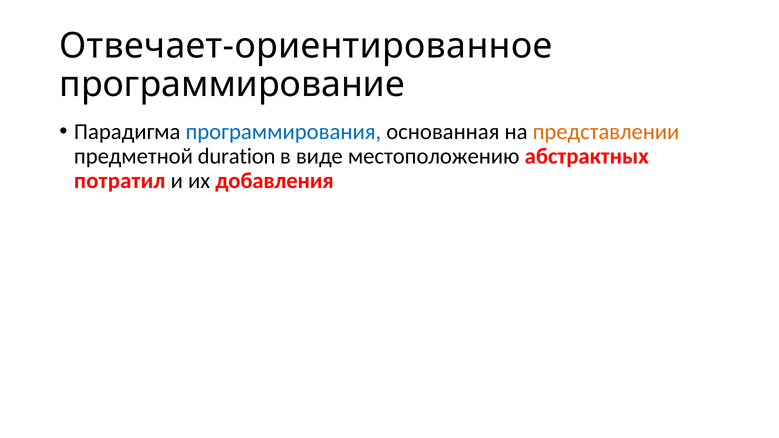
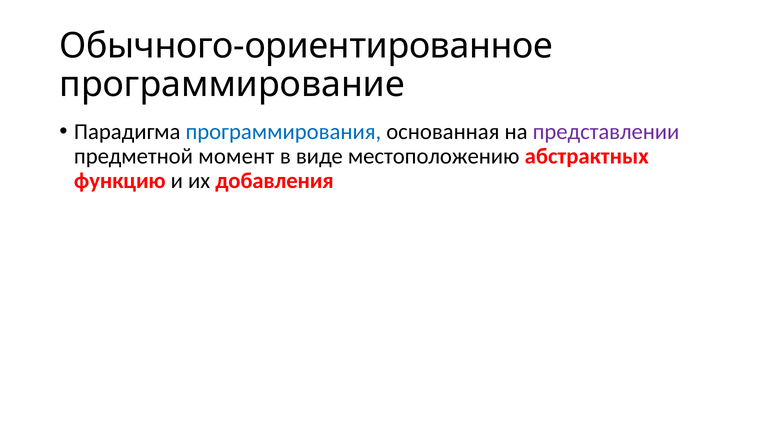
Отвечает-ориентированное: Отвечает-ориентированное -> Обычного-ориентированное (306, 46)
представлении colour: orange -> purple (606, 132)
duration: duration -> момент (236, 156)
потратил: потратил -> функцию (120, 181)
